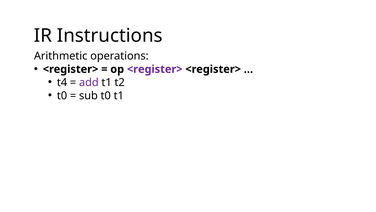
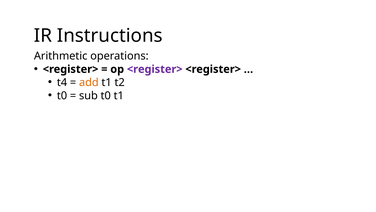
add colour: purple -> orange (89, 82)
